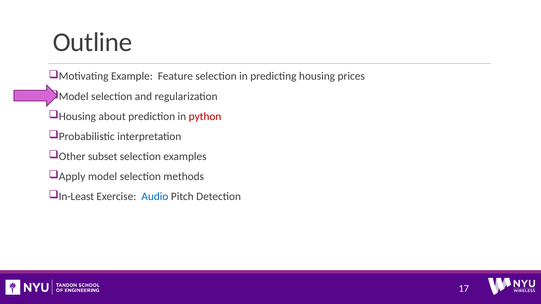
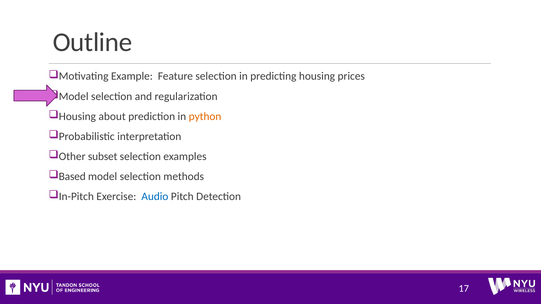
python colour: red -> orange (205, 116)
Apply: Apply -> Based (72, 177)
In-Least: In-Least -> In-Pitch (76, 197)
